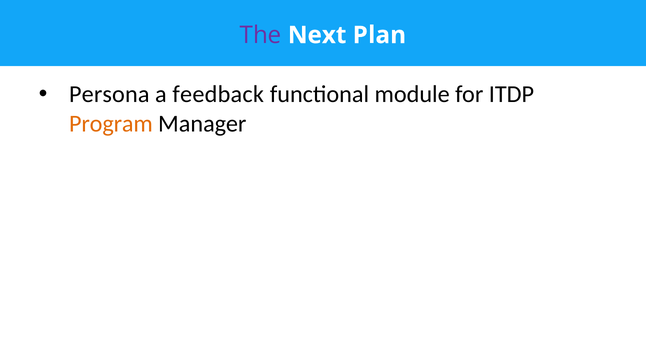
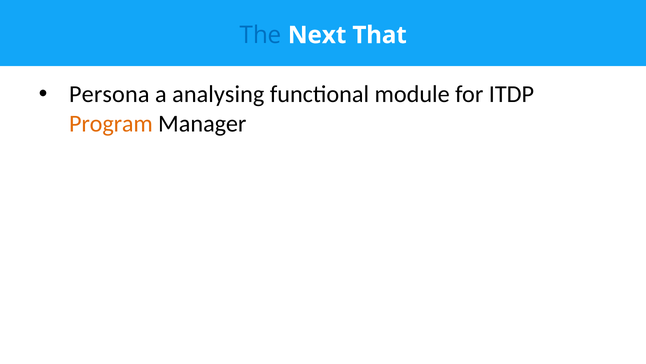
The colour: purple -> blue (261, 35)
Plan: Plan -> That (380, 35)
feedback: feedback -> analysing (218, 94)
